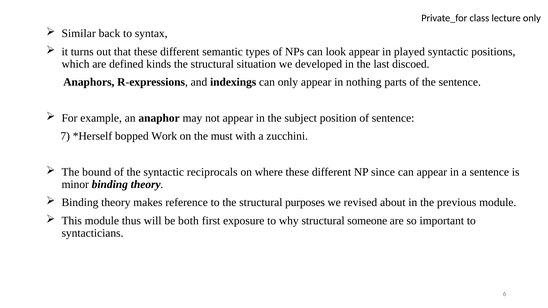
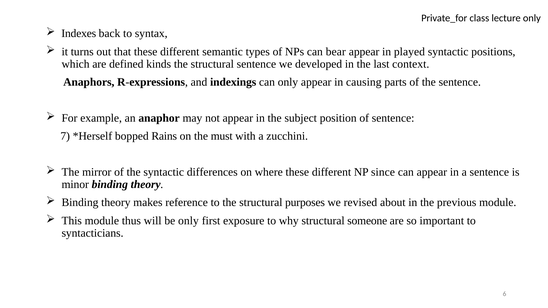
Similar: Similar -> Indexes (79, 34)
look: look -> bear (336, 52)
structural situation: situation -> sentence (256, 64)
discoed: discoed -> context (411, 64)
nothing: nothing -> causing (364, 82)
Work: Work -> Rains (164, 136)
bound: bound -> mirror (97, 172)
reciprocals: reciprocals -> differences (212, 172)
be both: both -> only (188, 221)
